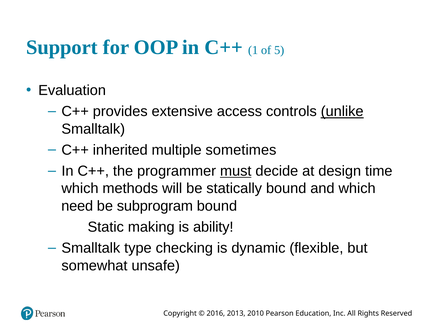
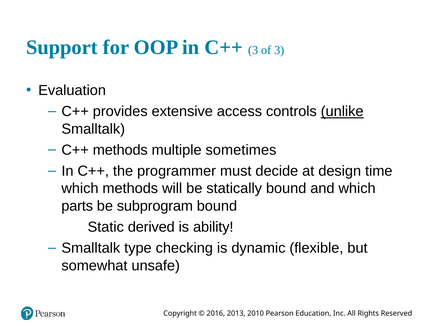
C++ 1: 1 -> 3 (253, 50)
of 5: 5 -> 3 (279, 50)
C++ inherited: inherited -> methods (120, 150)
must underline: present -> none (236, 171)
need: need -> parts (77, 205)
making: making -> derived (151, 227)
